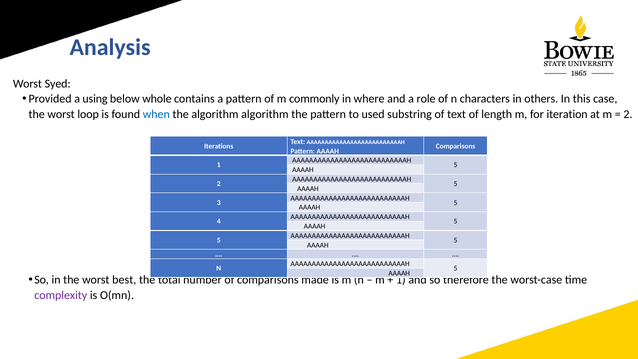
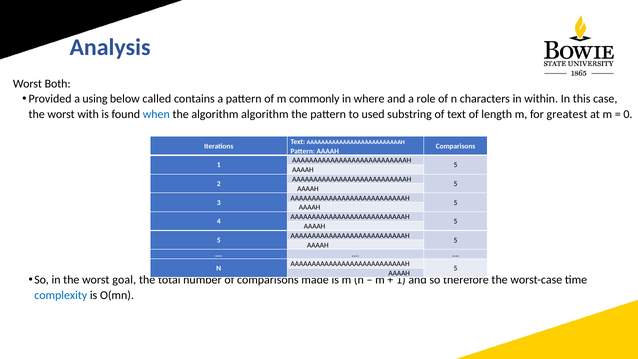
Syed: Syed -> Both (58, 84)
whole: whole -> called (157, 99)
others: others -> within (541, 99)
loop: loop -> with (88, 114)
iteration: iteration -> greatest (567, 114)
2: 2 -> 0 (628, 114)
best: best -> goal (124, 280)
complexity colour: purple -> blue (61, 295)
